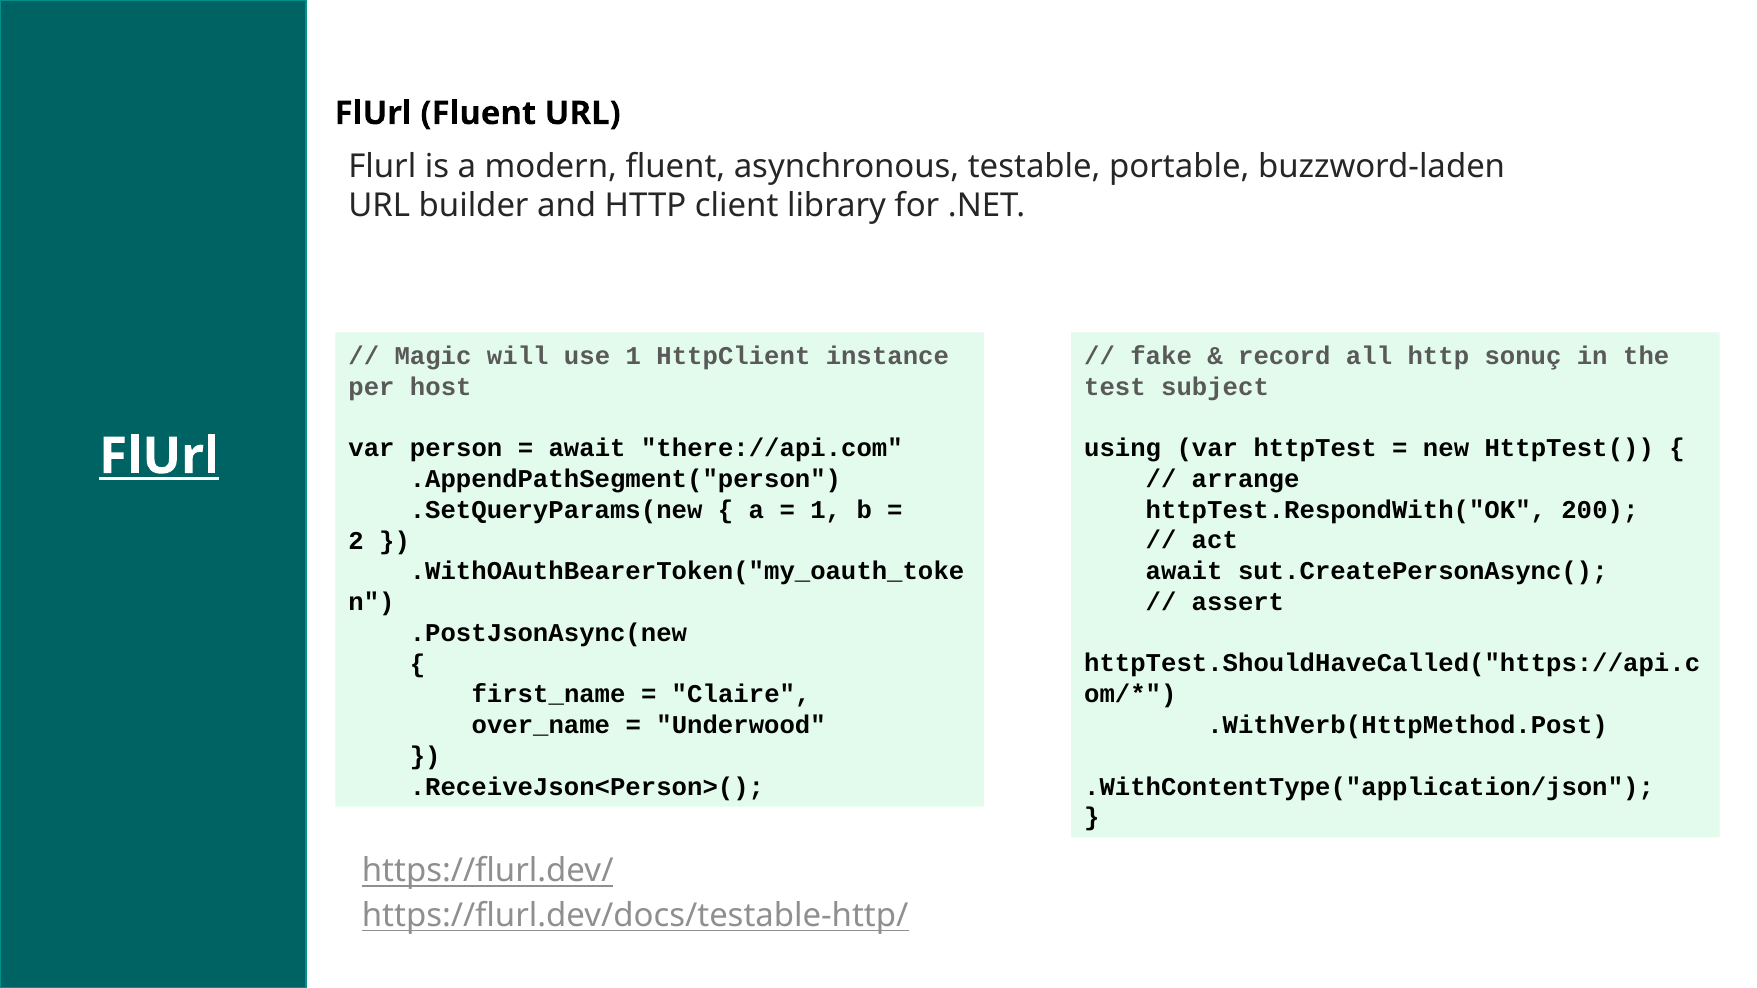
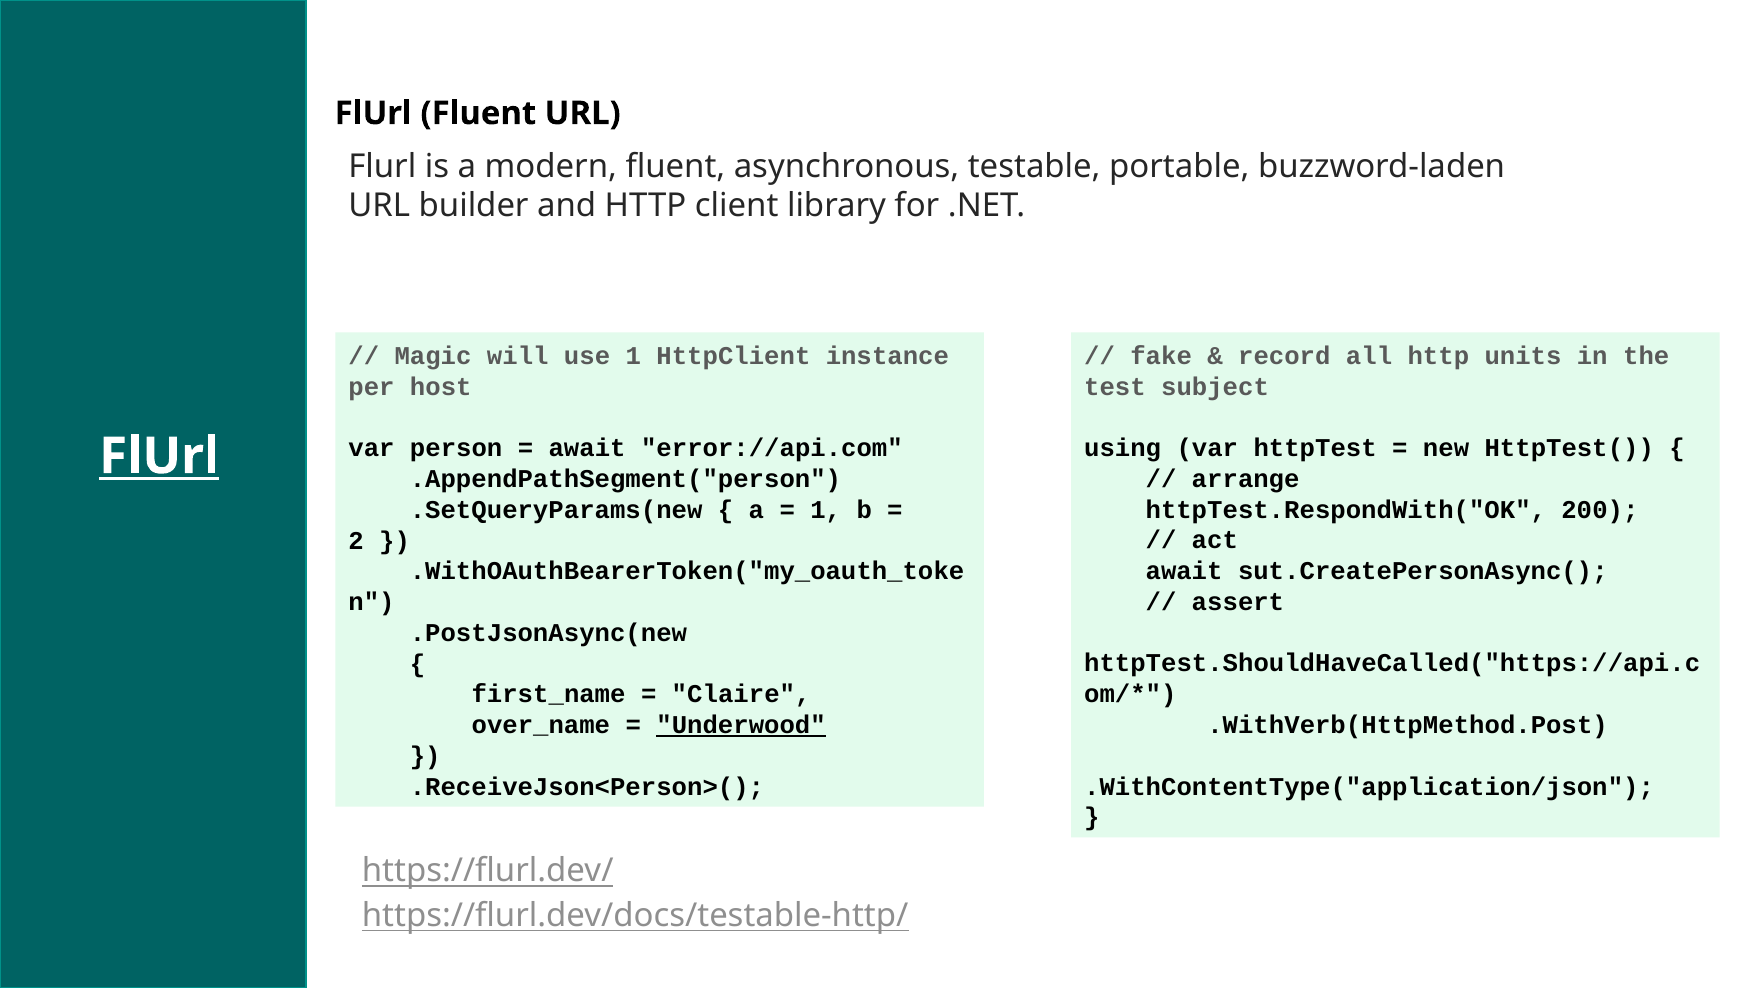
sonuç: sonuç -> units (1523, 356)
there://api.com: there://api.com -> error://api.com (772, 448)
Underwood underline: none -> present (741, 725)
